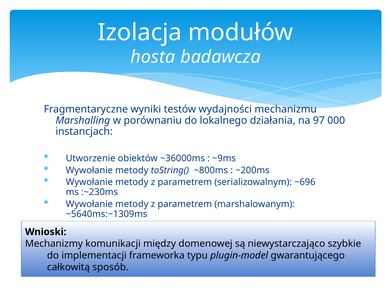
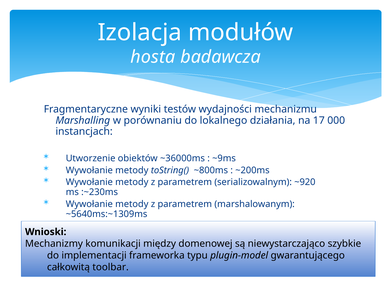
97: 97 -> 17 (319, 120)
~696: ~696 -> ~920 (305, 182)
sposób: sposób -> toolbar (111, 267)
